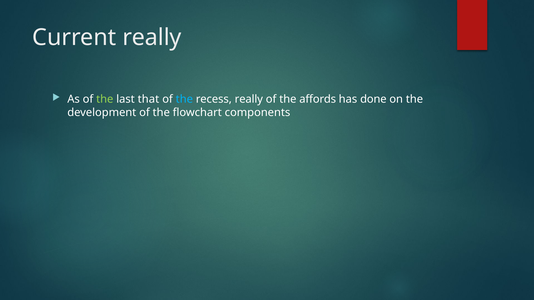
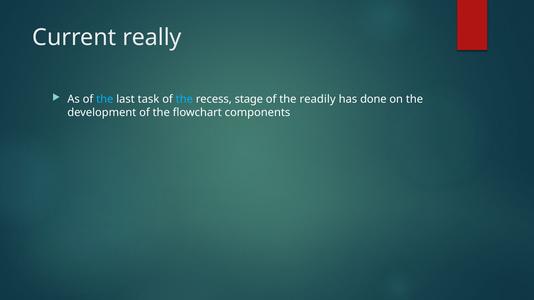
the colour: light green -> light blue (105, 99)
that: that -> task (148, 99)
recess really: really -> stage (249, 99)
affords: affords -> readily (318, 99)
